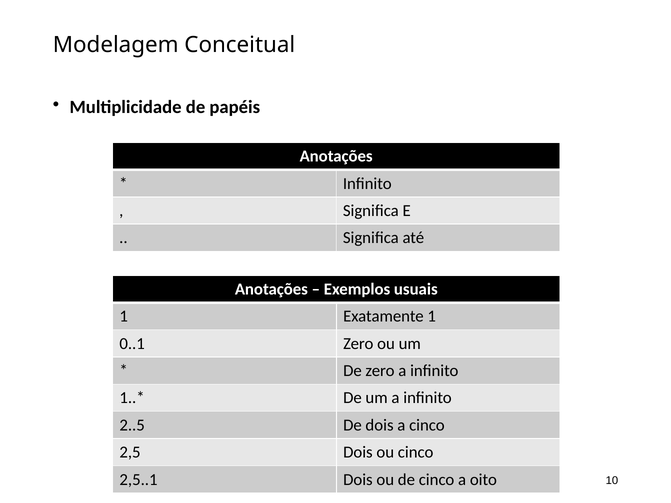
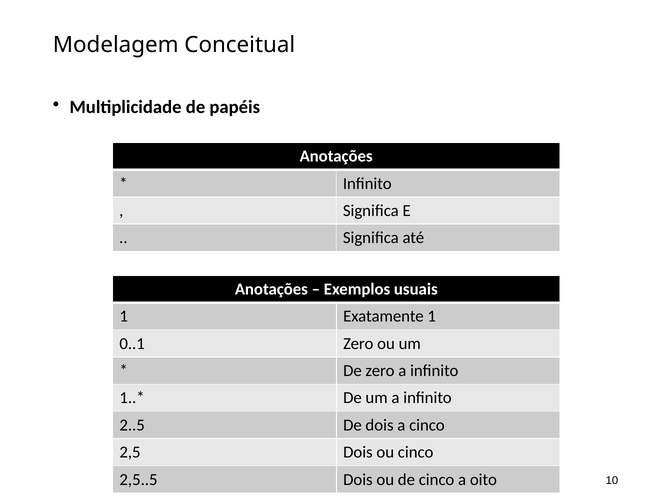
2,5..1: 2,5..1 -> 2,5..5 (139, 480)
